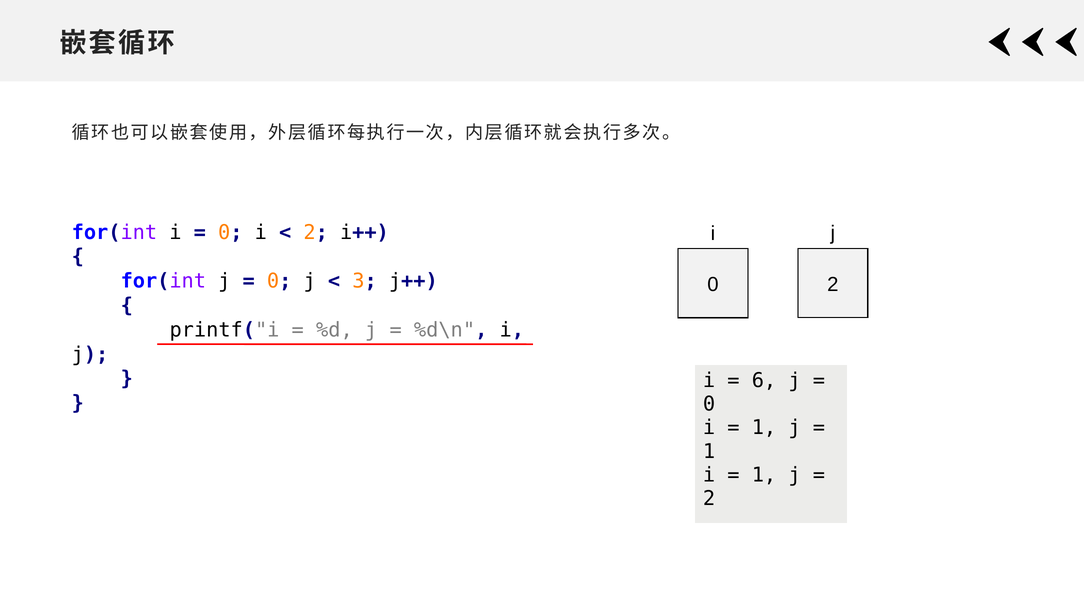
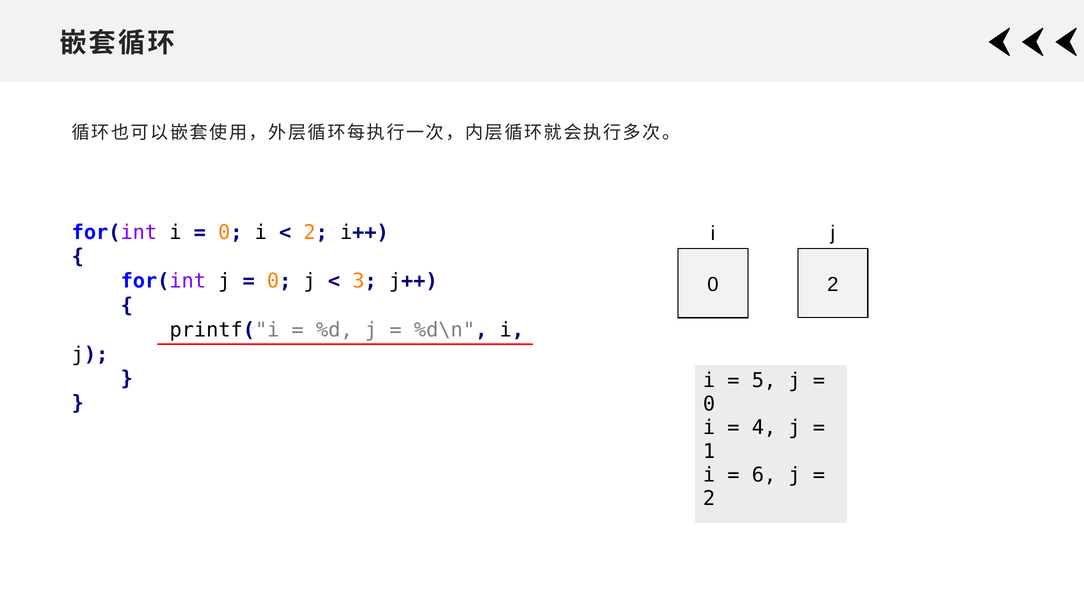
6: 6 -> 5 (764, 380)
1: 1 -> 4 (764, 428)
1: 1 -> 6 (764, 475)
